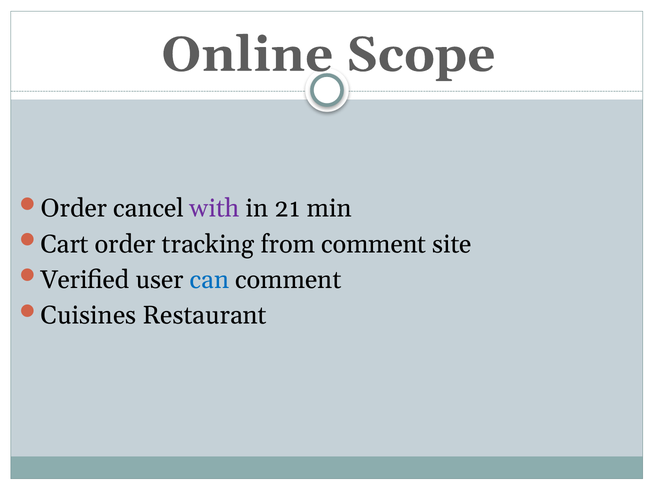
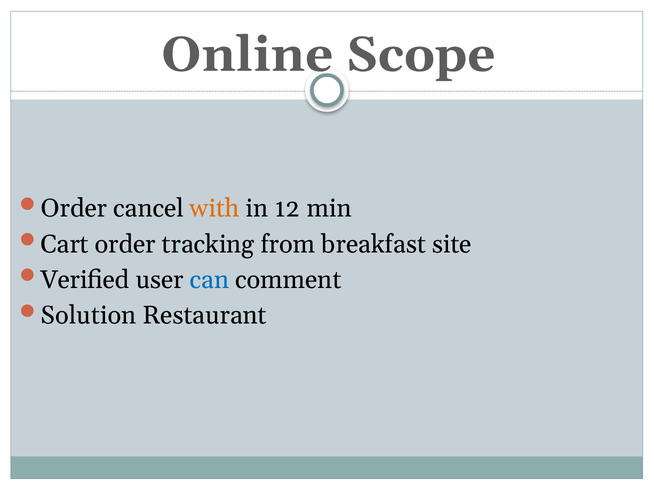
with colour: purple -> orange (215, 209)
21: 21 -> 12 (287, 209)
from comment: comment -> breakfast (374, 244)
Cuisines: Cuisines -> Solution (89, 315)
